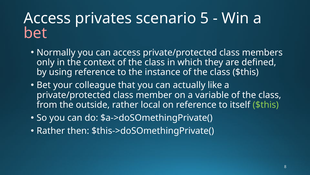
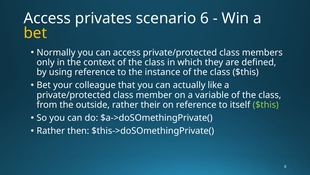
5: 5 -> 6 (205, 18)
bet colour: pink -> yellow (35, 33)
local: local -> their (151, 104)
